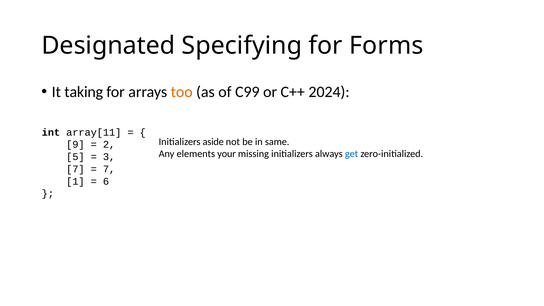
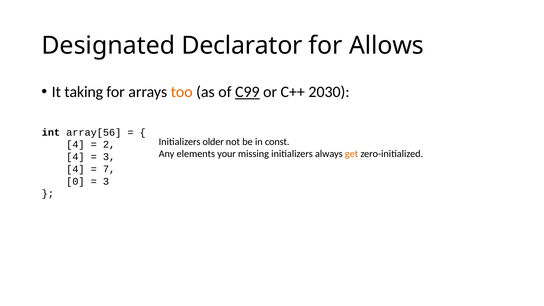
Specifying: Specifying -> Declarator (242, 46)
Forms: Forms -> Allows (386, 46)
C99 underline: none -> present (247, 92)
2024: 2024 -> 2030 (329, 92)
array[11: array[11 -> array[56 (94, 132)
aside: aside -> older (213, 142)
same: same -> const (277, 142)
9: 9 -> 4 (75, 145)
get colour: blue -> orange (352, 154)
5: 5 -> 4 (75, 157)
7: 7 -> 4 (75, 169)
1: 1 -> 0 (75, 181)
6: 6 -> 3 (106, 181)
